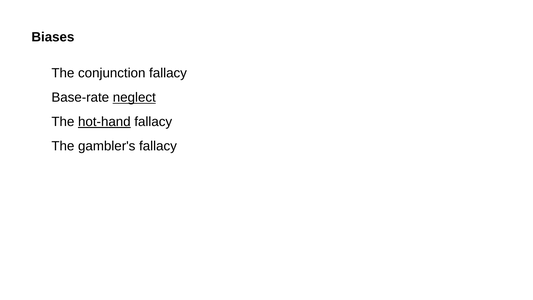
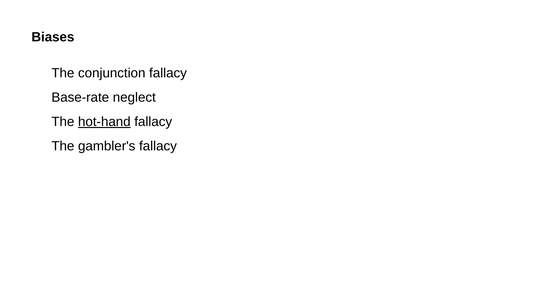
neglect underline: present -> none (134, 97)
